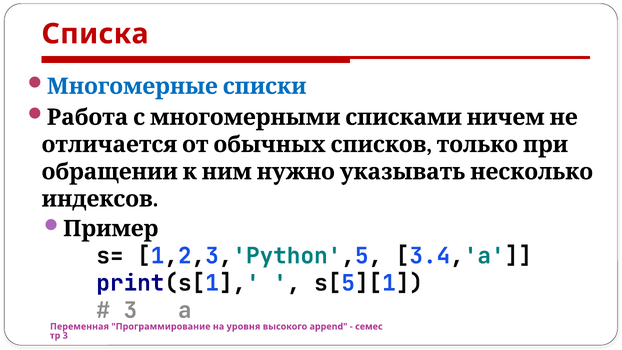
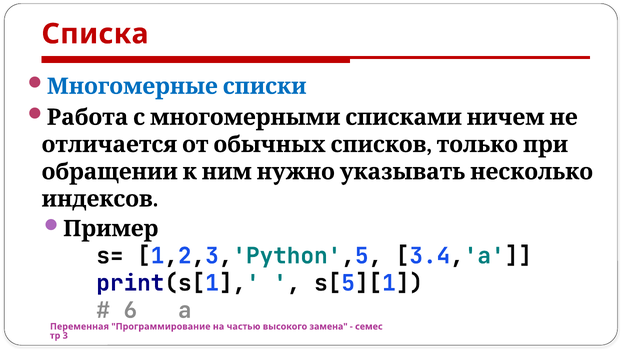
3: 3 -> 6 (130, 310)
уровня: уровня -> частью (243, 326)
append: append -> замена (329, 326)
